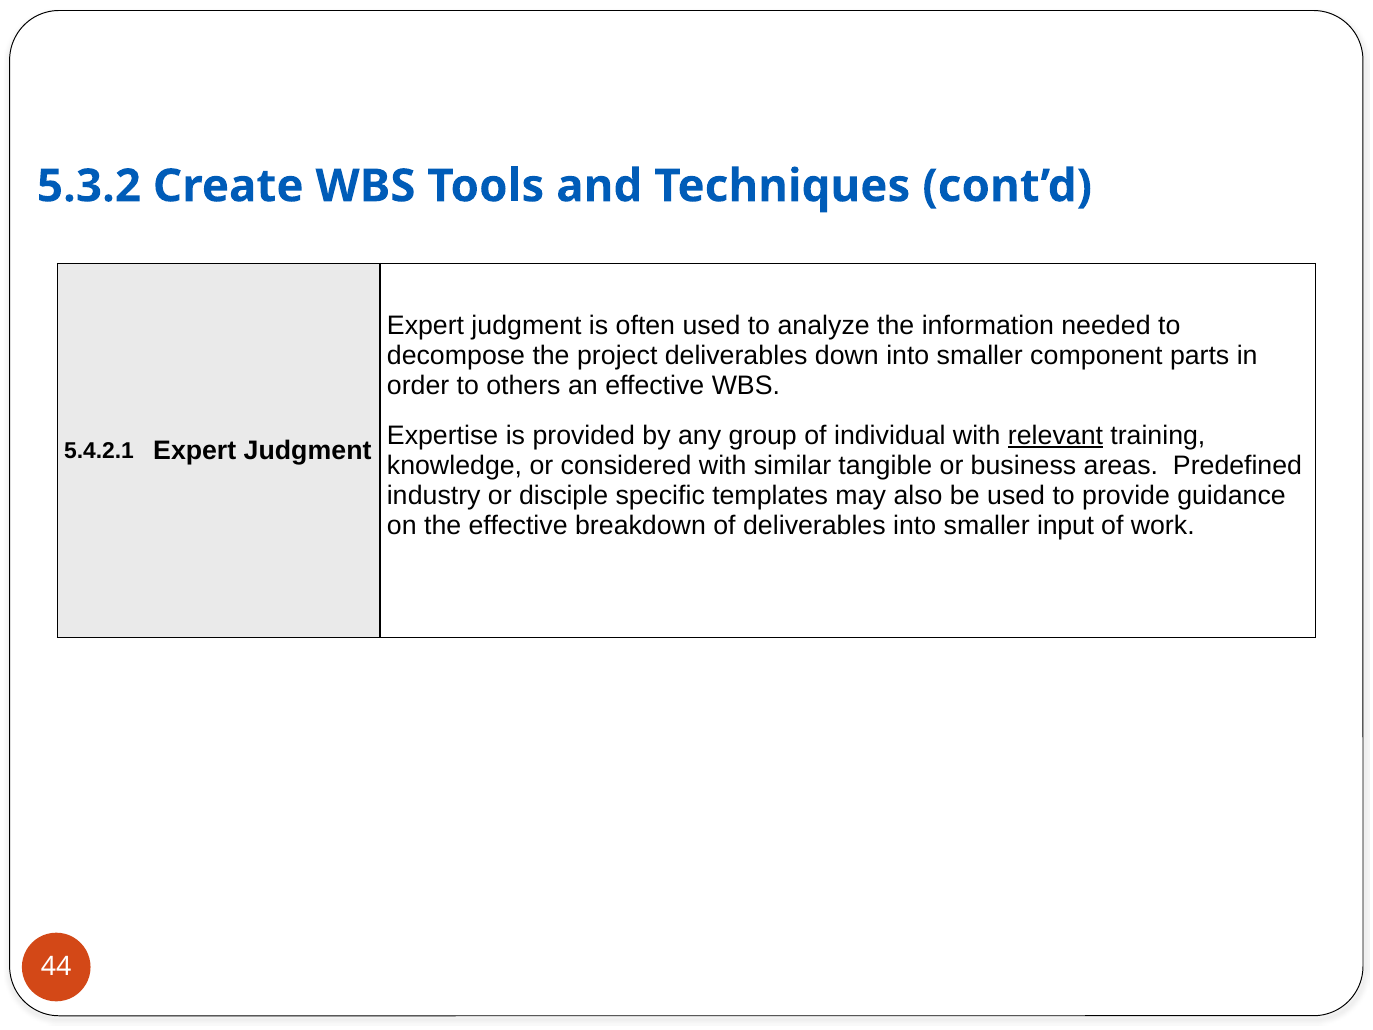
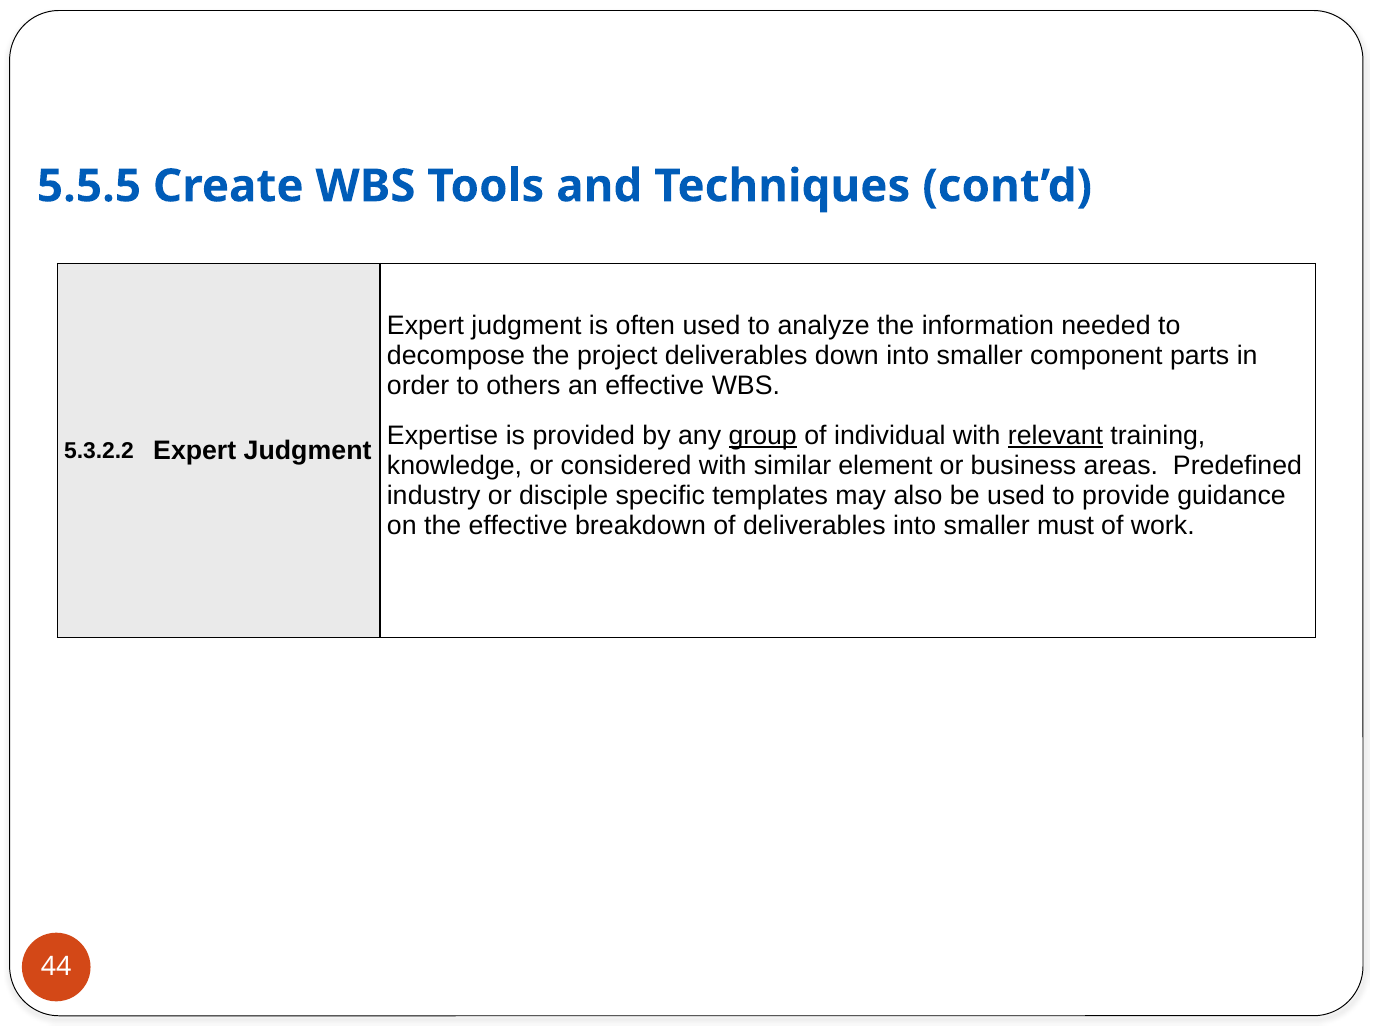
5.3.2: 5.3.2 -> 5.5.5 (89, 186)
group underline: none -> present (763, 436)
5.4.2.1: 5.4.2.1 -> 5.3.2.2 (99, 451)
tangible: tangible -> element (885, 466)
input: input -> must (1066, 526)
